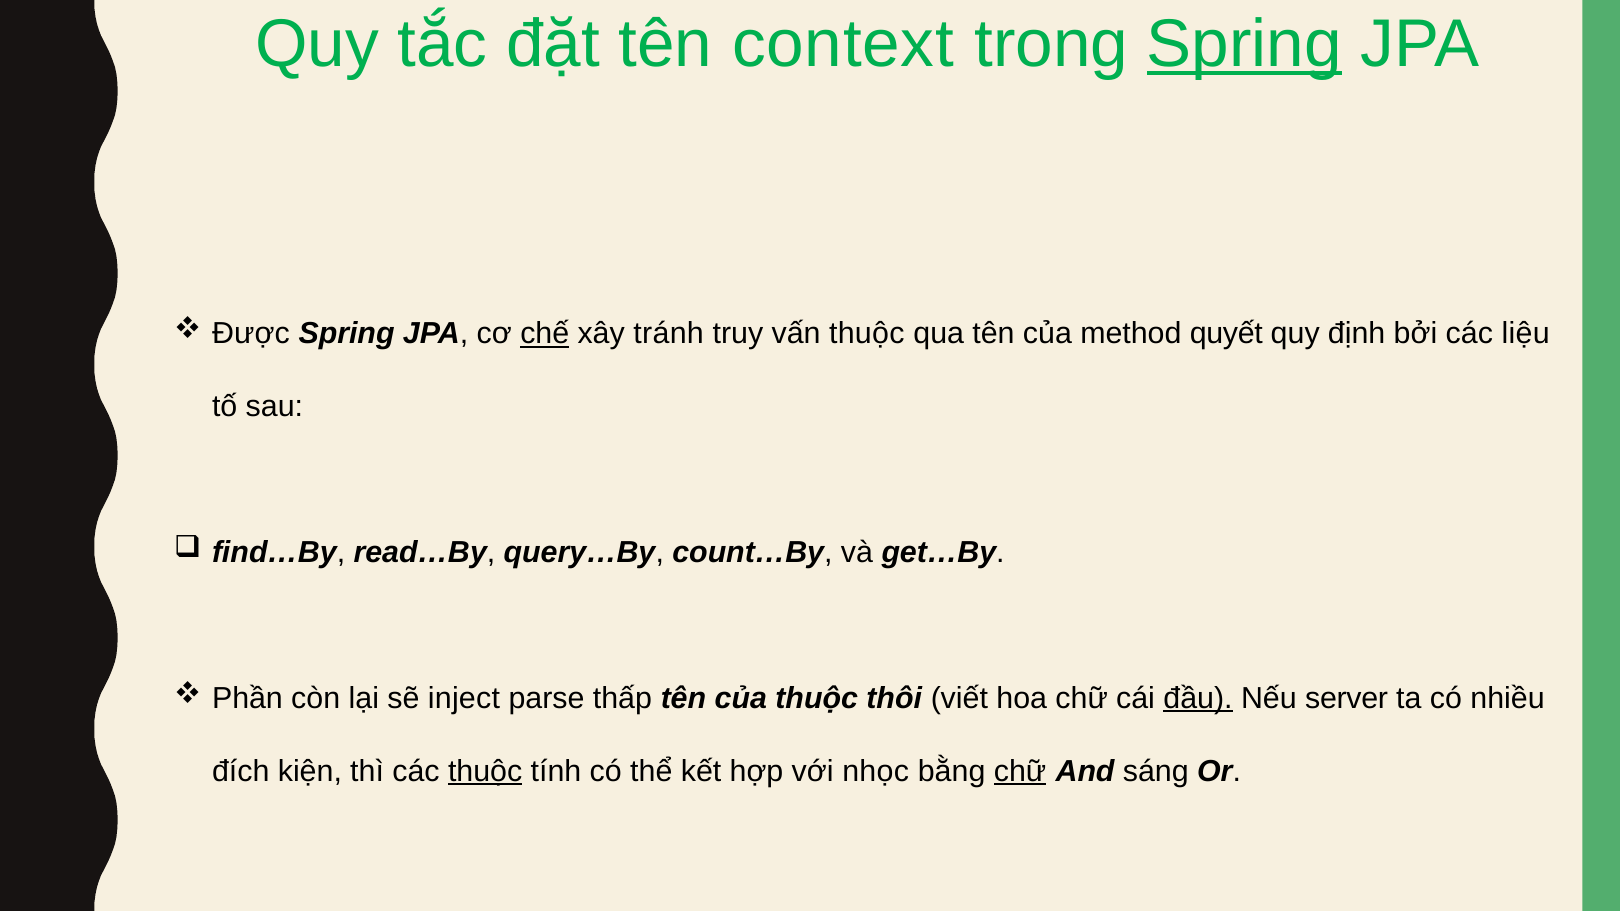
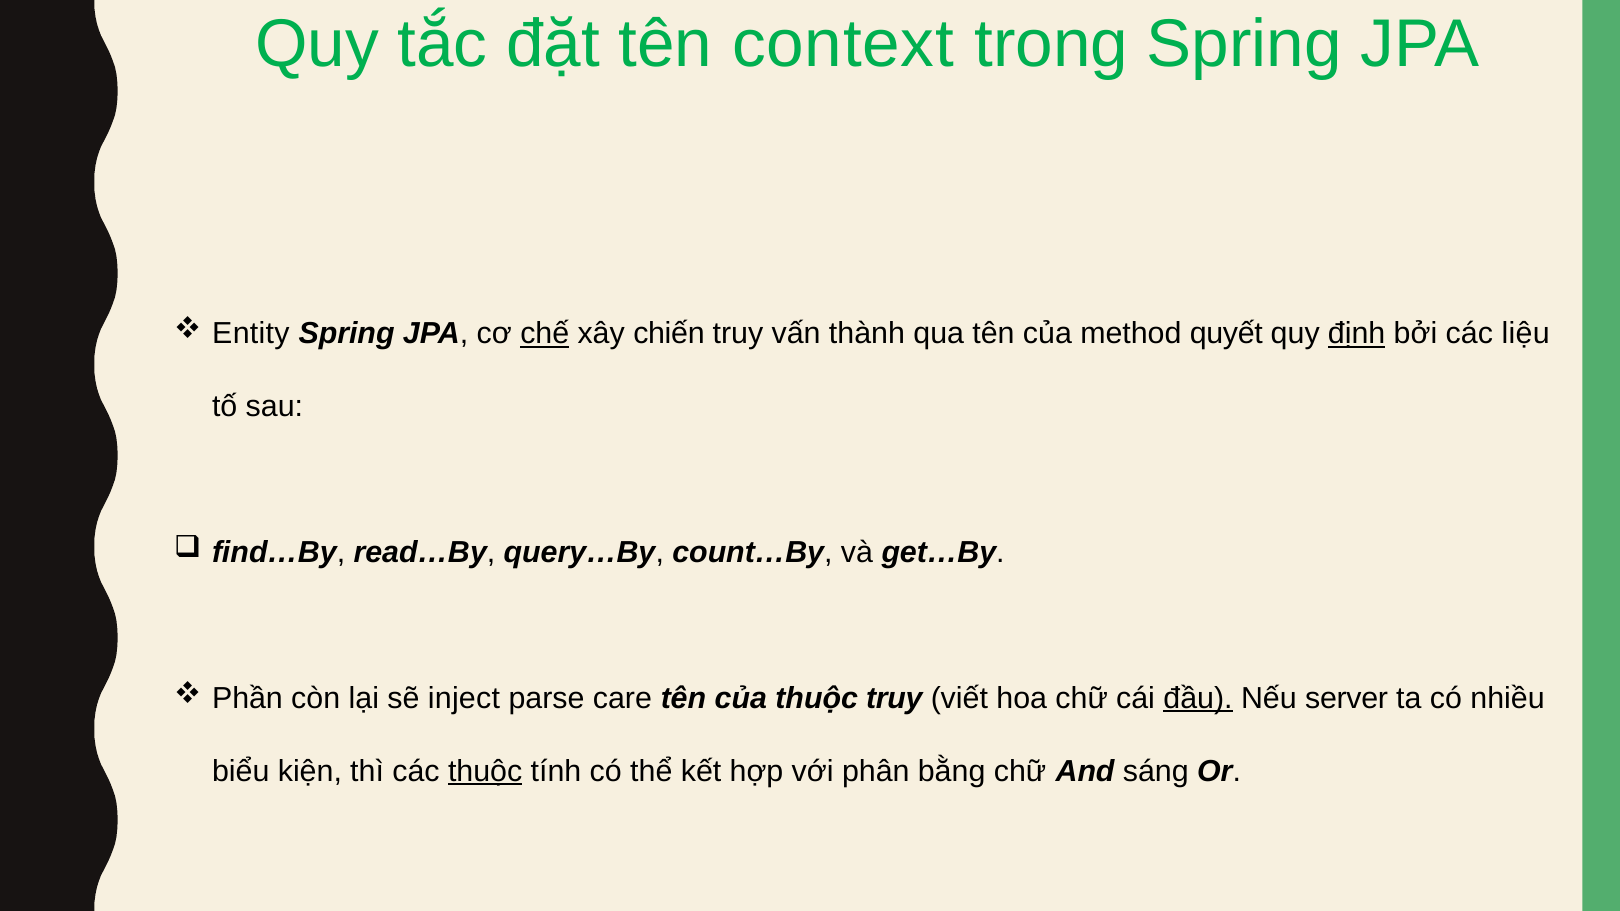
Spring underline: present -> none (1244, 44)
Được: Được -> Entity (251, 334)
tránh: tránh -> chiến (669, 334)
vấn thuộc: thuộc -> thành (867, 334)
định underline: none -> present (1357, 334)
thấp: thấp -> care (622, 698)
thuộc thôi: thôi -> truy (894, 698)
đích: đích -> biểu (241, 771)
nhọc: nhọc -> phân (876, 771)
chữ underline: present -> none (1020, 771)
